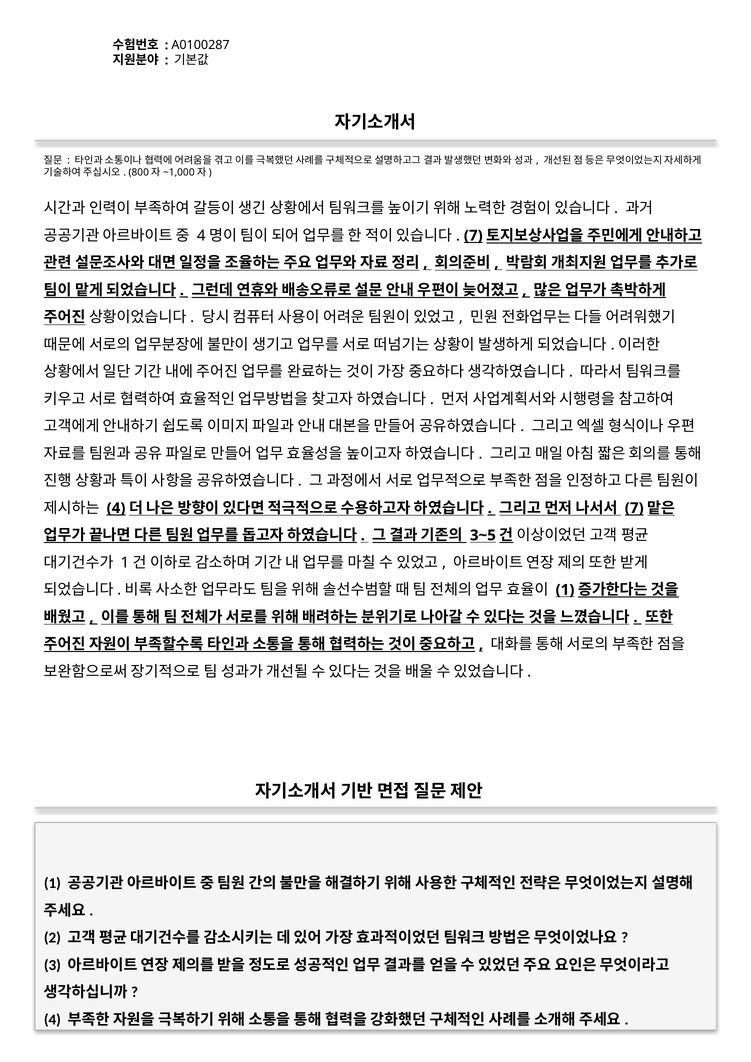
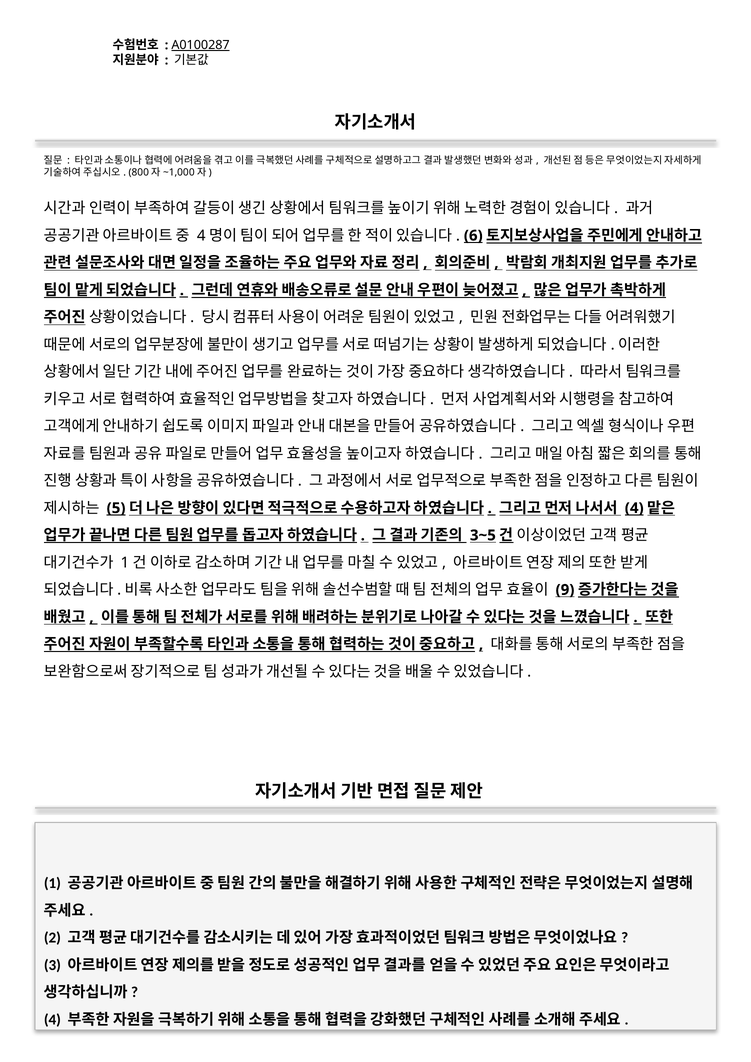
A0100287 underline: none -> present (201, 45)
7: 7 -> 6 (473, 236)
4: 4 -> 5 (116, 508)
7: 7 -> 4 (634, 508)
1: 1 -> 9 (565, 590)
